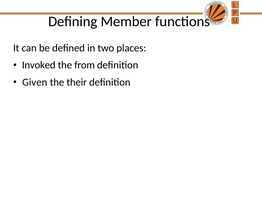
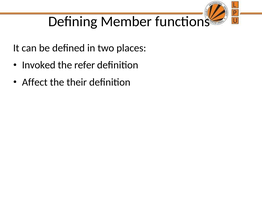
from: from -> refer (85, 65)
Given: Given -> Affect (35, 82)
